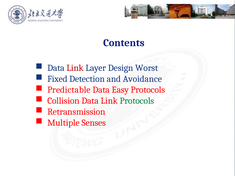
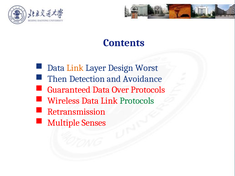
Link colour: red -> orange (75, 68)
Fixed: Fixed -> Then (57, 79)
Predictable: Predictable -> Guaranteed (69, 90)
Easy: Easy -> Over (120, 90)
Collision: Collision -> Wireless (63, 101)
